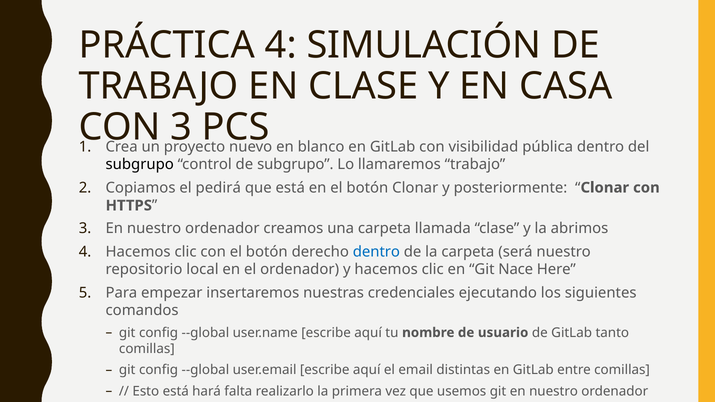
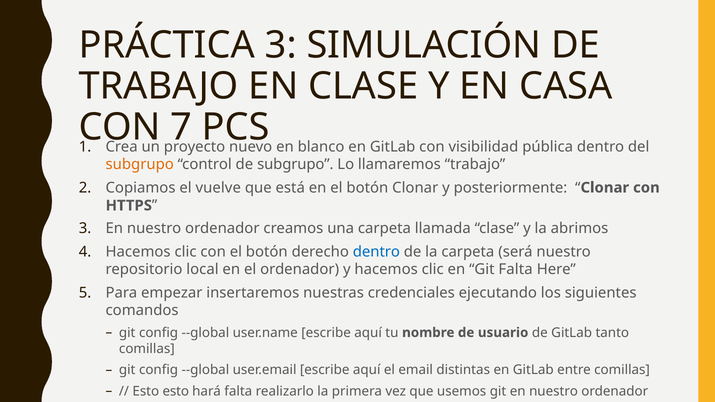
PRÁCTICA 4: 4 -> 3 (281, 45)
3: 3 -> 7 (181, 127)
subgrupo colour: black -> orange (140, 165)
pedirá: pedirá -> vuelve (218, 188)
Git Nace: Nace -> Falta (516, 270)
Esto está: está -> esto (176, 391)
